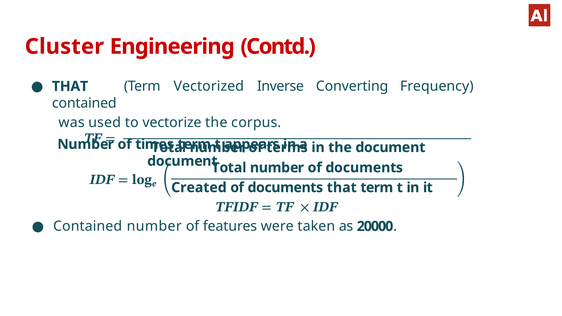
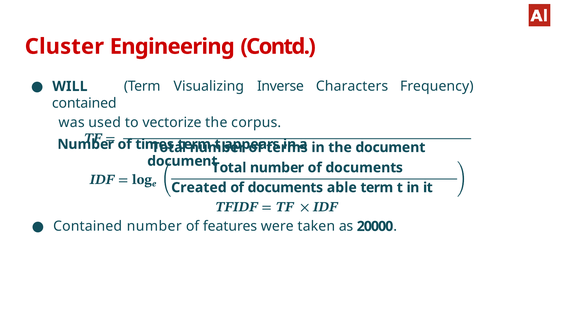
THAT: THAT -> WILL (70, 86)
Vectorized: Vectorized -> Visualizing (209, 86)
Converting: Converting -> Characters (352, 86)
documents that: that -> able (342, 188)
